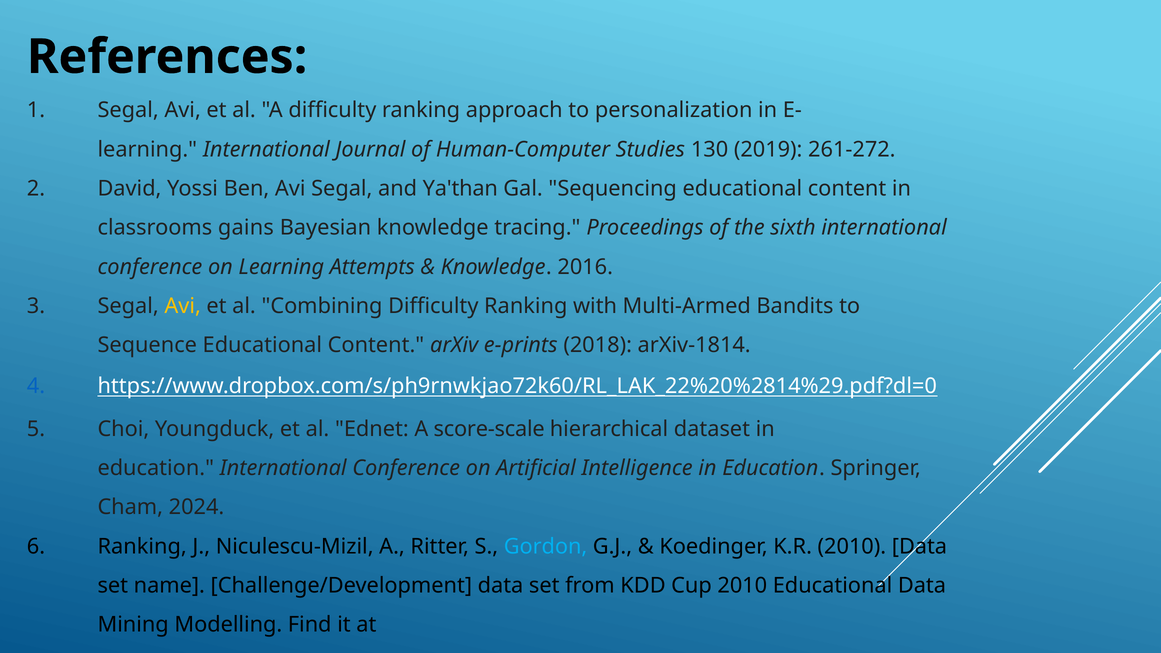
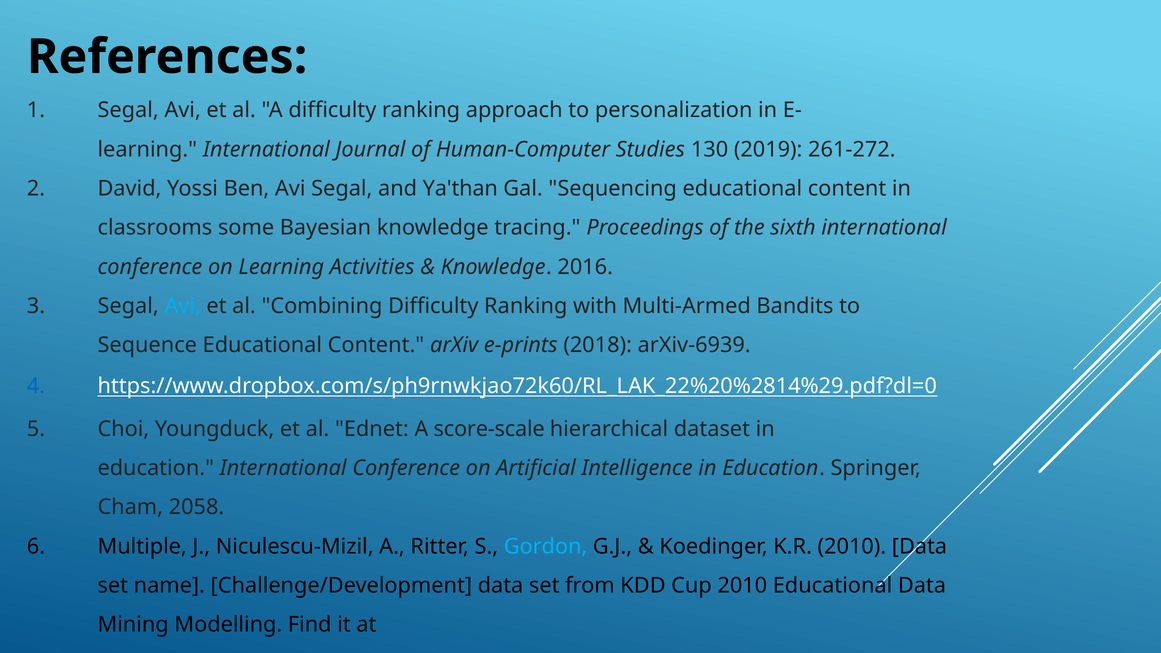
gains: gains -> some (246, 228)
Attempts: Attempts -> Activities (372, 267)
Avi colour: yellow -> light blue (183, 306)
arXiv-1814: arXiv-1814 -> arXiv-6939 (694, 345)
2024: 2024 -> 2058 (197, 507)
Ranking: Ranking -> Multiple (142, 546)
